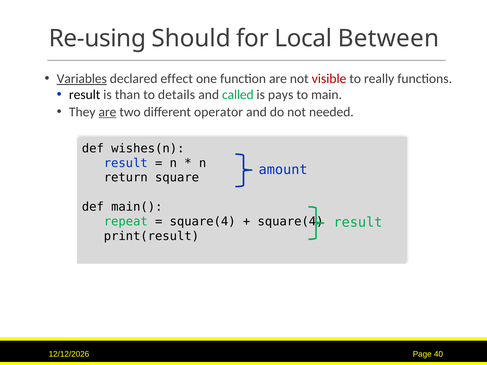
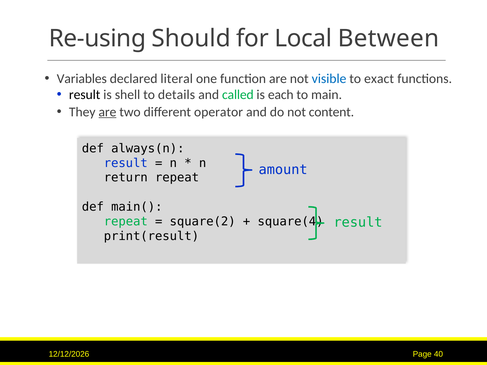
Variables underline: present -> none (82, 79)
effect: effect -> literal (177, 79)
visible colour: red -> blue (329, 79)
really: really -> exact (379, 79)
than: than -> shell (128, 95)
pays: pays -> each (281, 95)
needed: needed -> content (331, 112)
wishes(n: wishes(n -> always(n (148, 149)
return square: square -> repeat (177, 178)
square(4: square(4 -> square(2 (203, 222)
